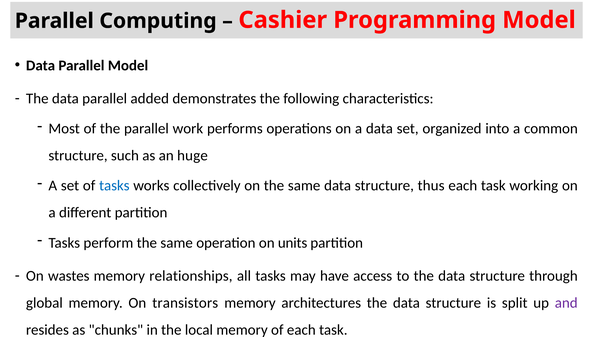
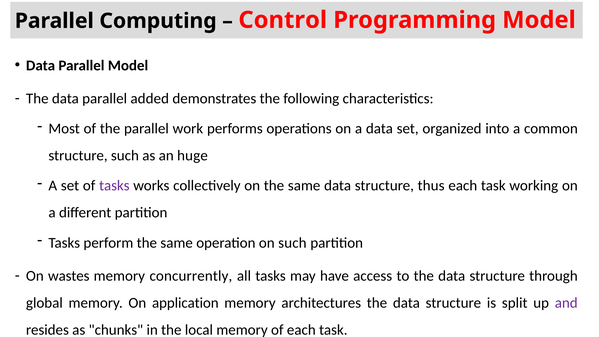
Cashier: Cashier -> Control (283, 20)
tasks colour: blue -> purple (114, 186)
on units: units -> such (292, 243)
relationships: relationships -> concurrently (191, 276)
transistors: transistors -> application (185, 303)
